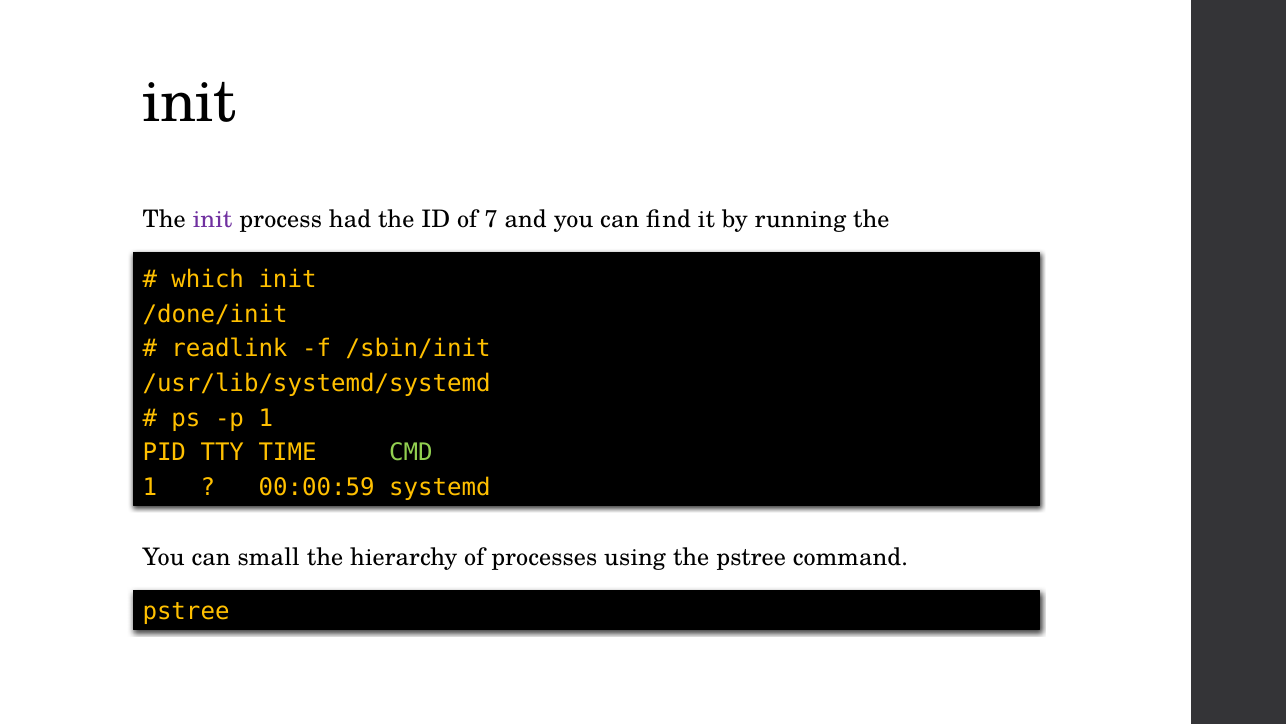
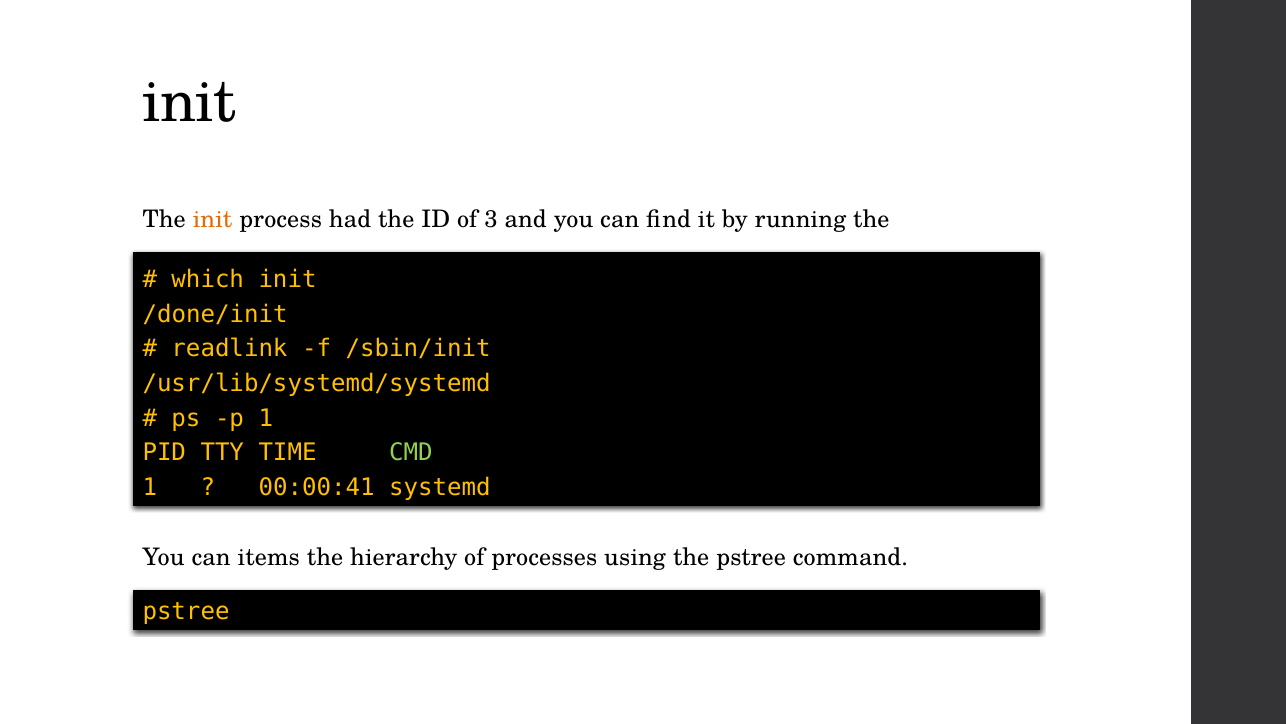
init colour: purple -> orange (213, 220)
7: 7 -> 3 (491, 220)
00:00:59: 00:00:59 -> 00:00:41 (317, 487)
small: small -> items (269, 557)
